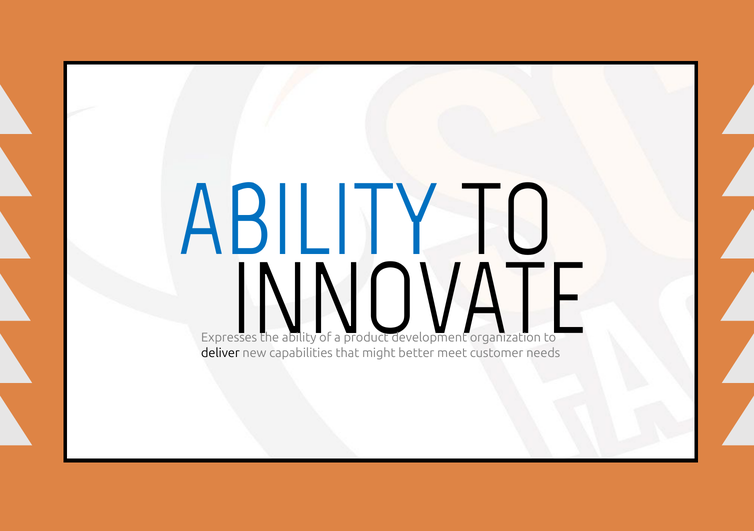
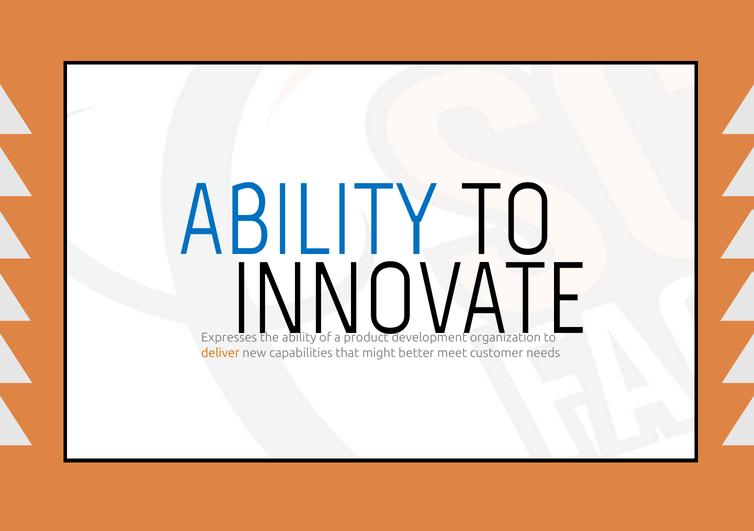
deliver colour: black -> orange (220, 353)
